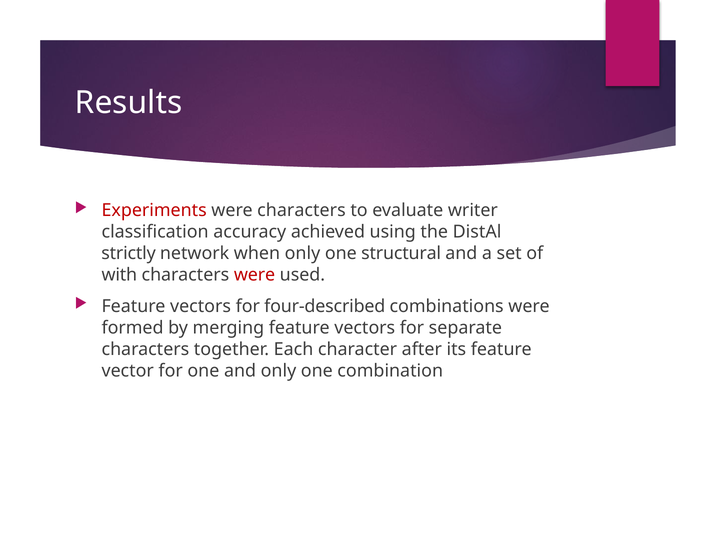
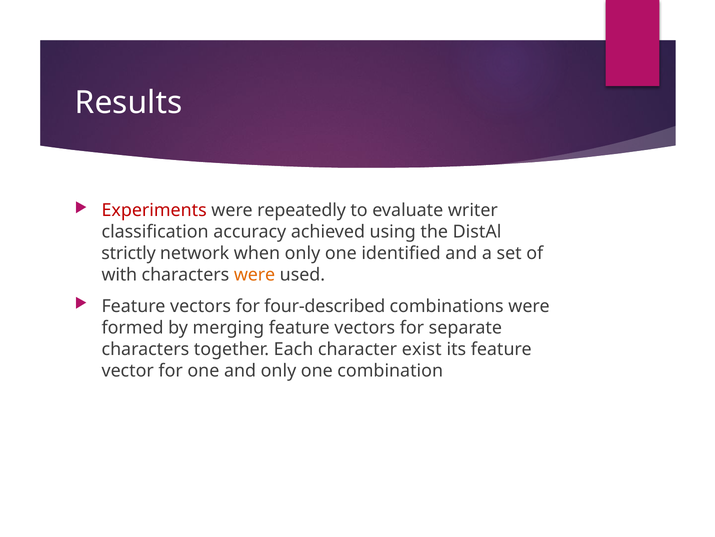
were characters: characters -> repeatedly (302, 210)
structural: structural -> identiﬁed (401, 253)
were colour: red -> orange (255, 275)
after: after -> exist (422, 349)
